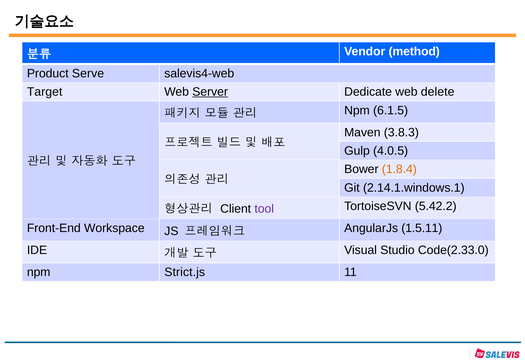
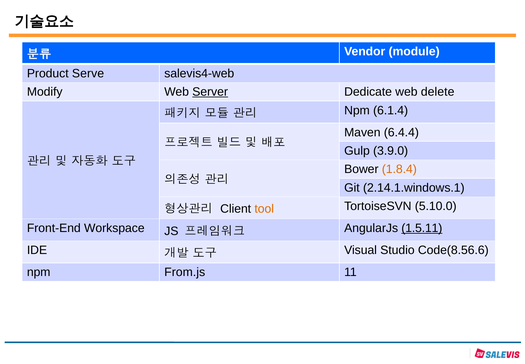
method: method -> module (414, 51)
Target: Target -> Modify (45, 92)
6.1.5: 6.1.5 -> 6.1.4 (391, 110)
3.8.3: 3.8.3 -> 6.4.4 (401, 132)
4.0.5: 4.0.5 -> 3.9.0 (391, 151)
tool colour: purple -> orange (264, 209)
5.42.2: 5.42.2 -> 5.10.0 (436, 206)
1.5.11 underline: none -> present (422, 228)
Code(2.33.0: Code(2.33.0 -> Code(8.56.6 (453, 250)
Strict.js: Strict.js -> From.js (185, 272)
